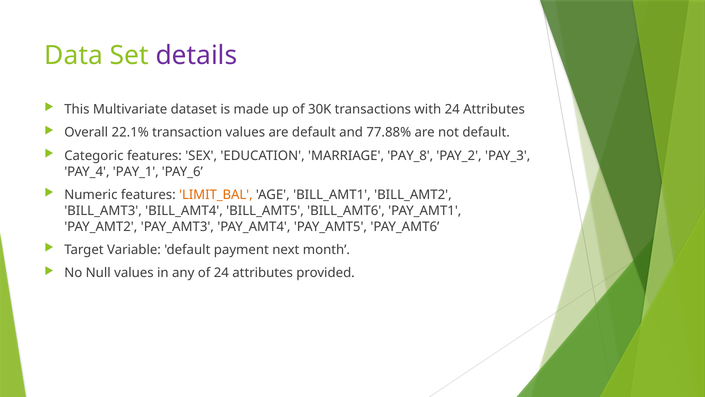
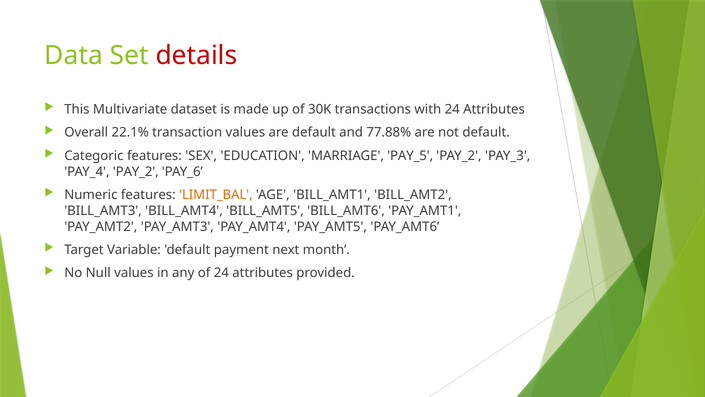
details colour: purple -> red (197, 56)
PAY_8: PAY_8 -> PAY_5 (410, 156)
PAY_4 PAY_1: PAY_1 -> PAY_2 (136, 171)
